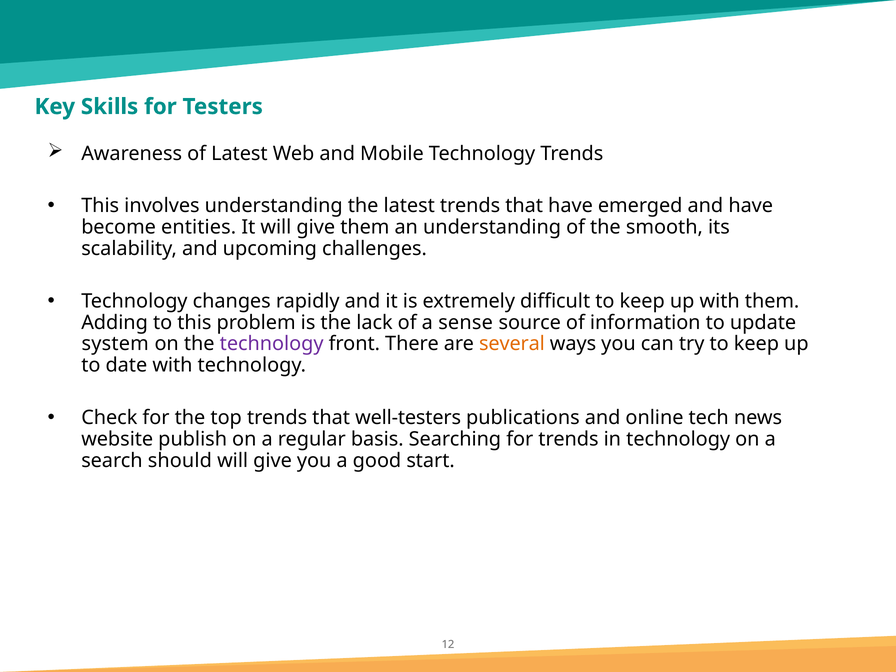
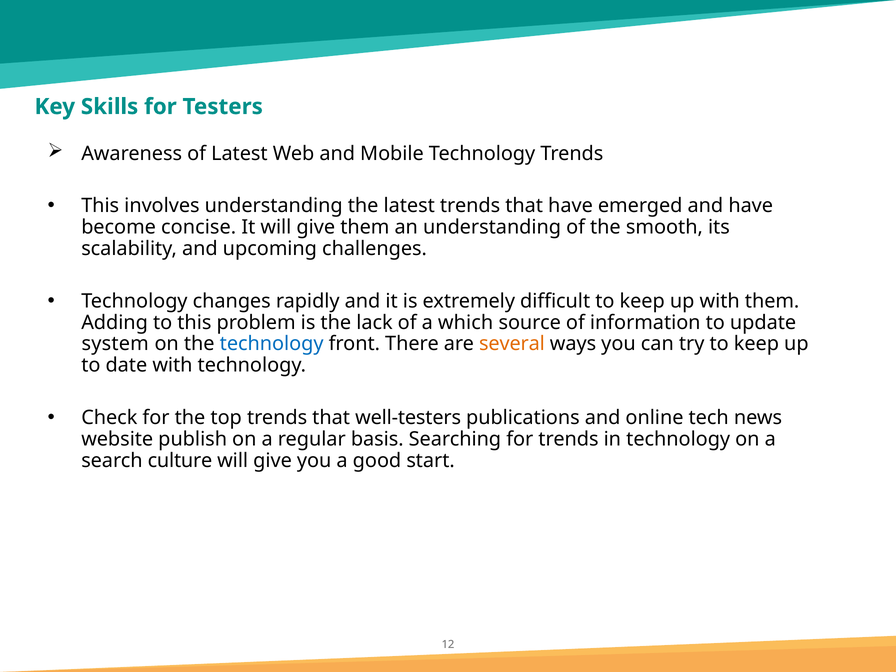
entities: entities -> concise (199, 227)
sense: sense -> which (466, 322)
technology colour: purple -> blue (272, 344)
should: should -> culture (180, 461)
